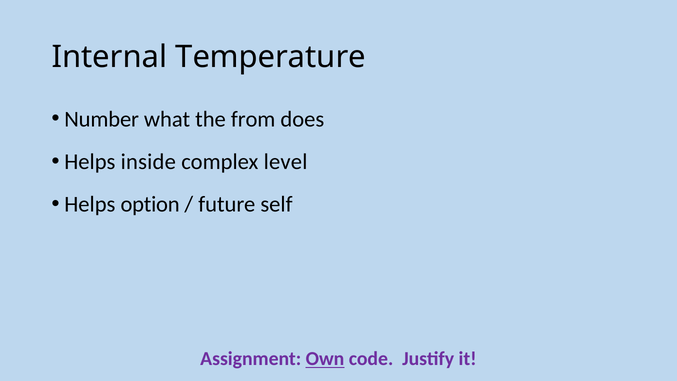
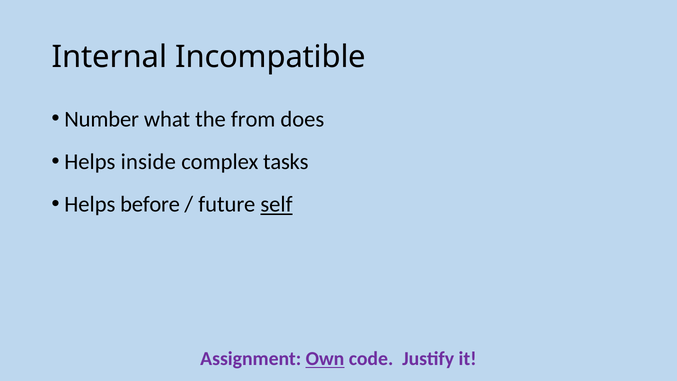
Temperature: Temperature -> Incompatible (271, 57)
level: level -> tasks (286, 162)
option: option -> before (150, 204)
self underline: none -> present (276, 204)
